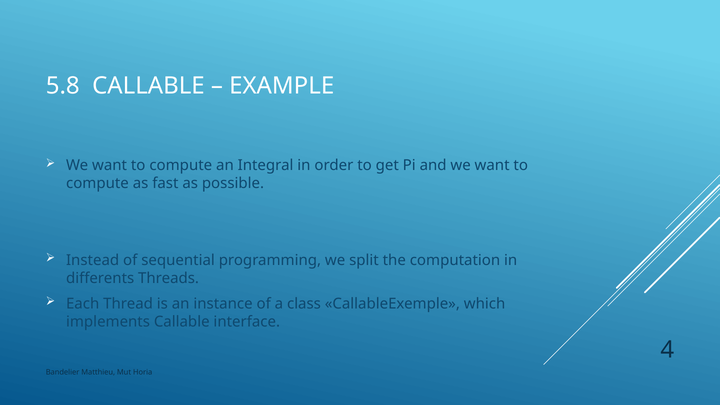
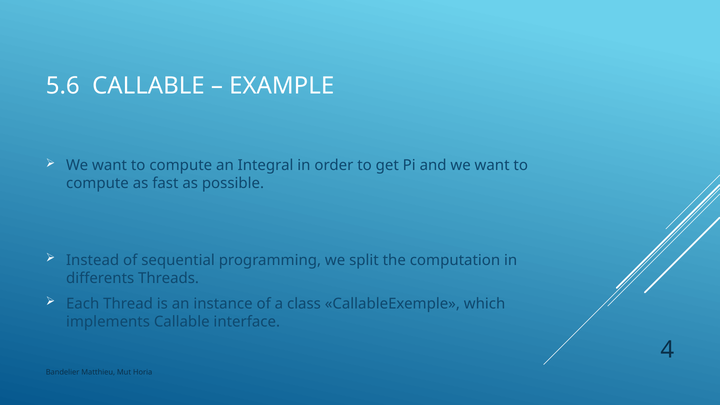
5.8: 5.8 -> 5.6 (63, 86)
